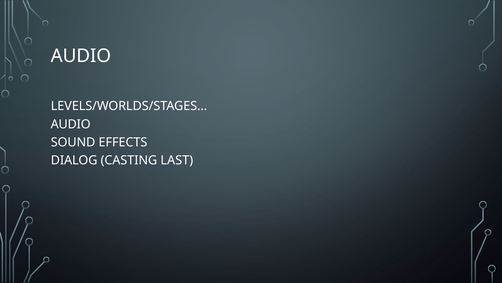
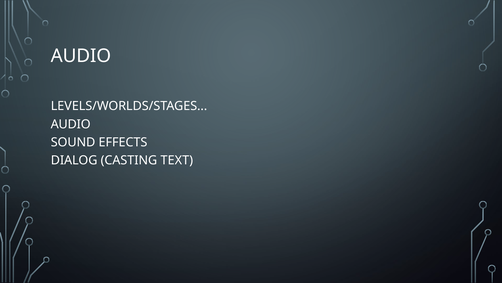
LAST: LAST -> TEXT (177, 160)
